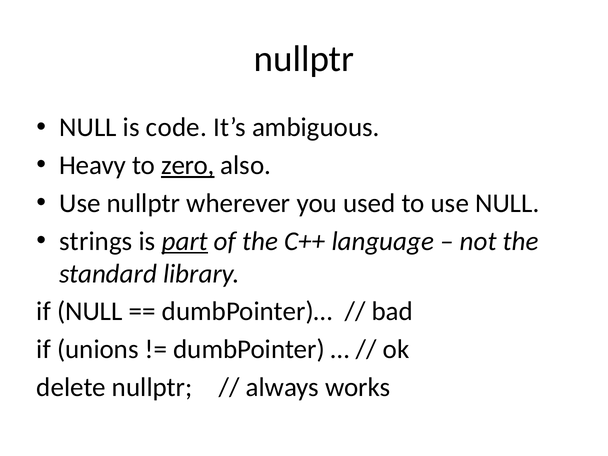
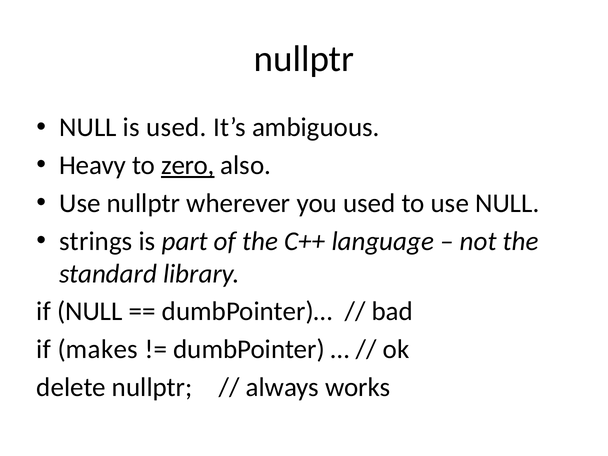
is code: code -> used (176, 128)
part underline: present -> none (185, 241)
unions: unions -> makes (98, 349)
